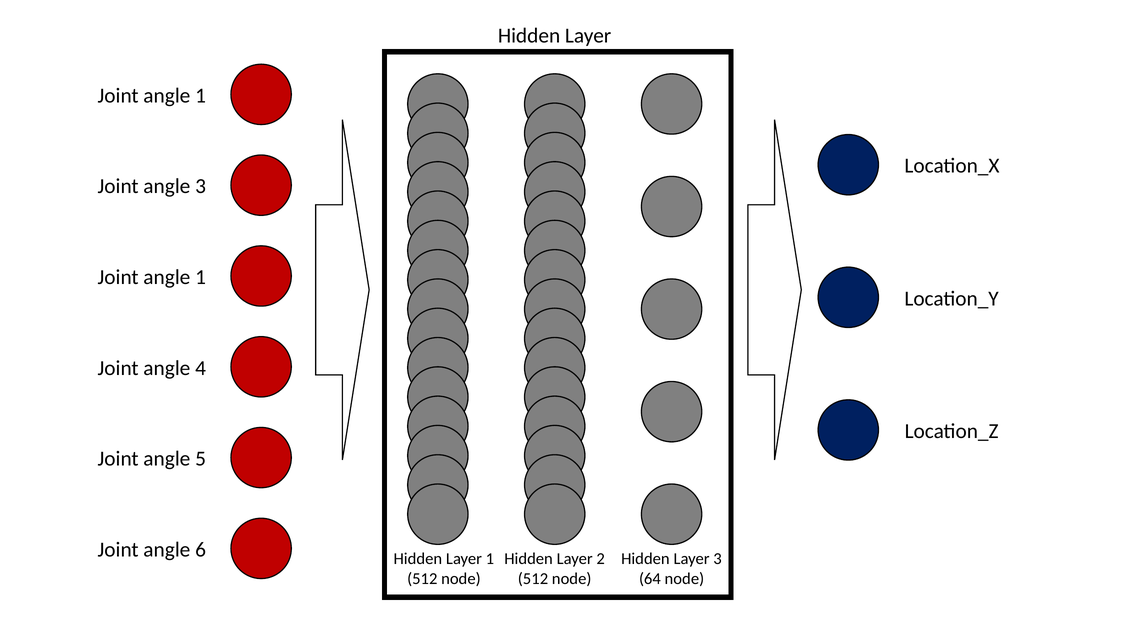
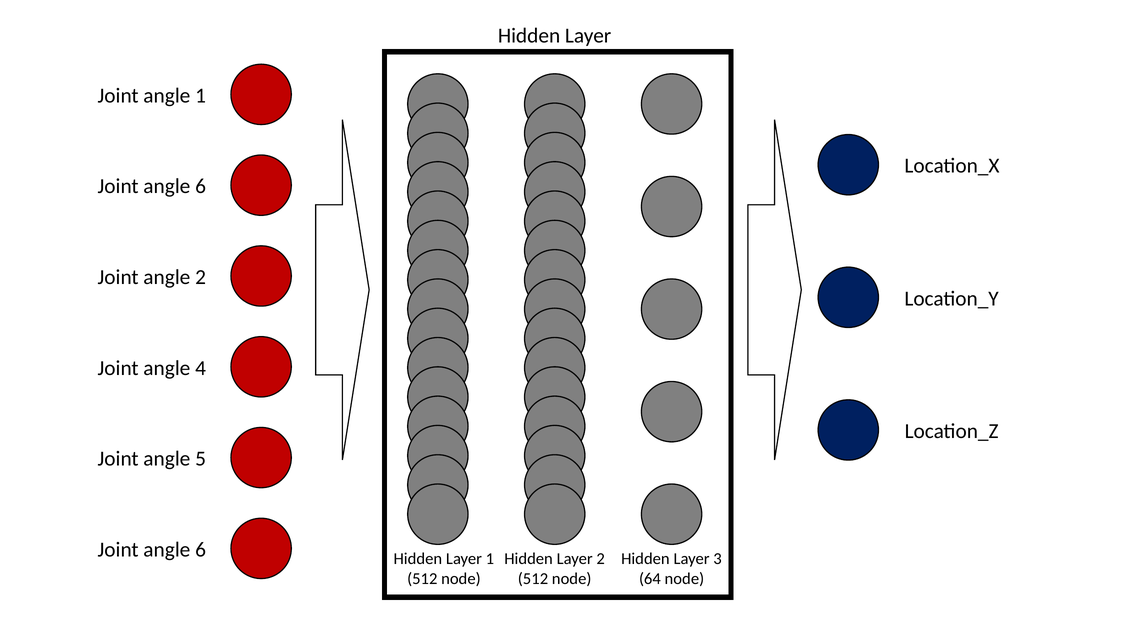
3: 3 -> 6 (201, 186)
1: 1 -> 2 (201, 277)
